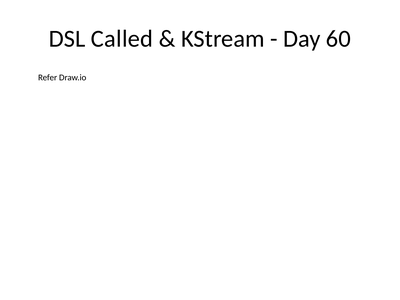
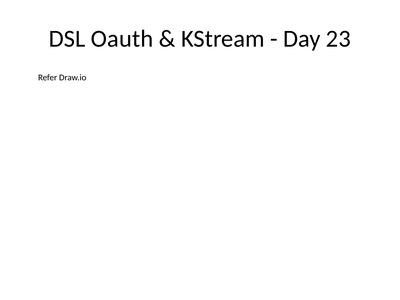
Called: Called -> Oauth (122, 39)
60: 60 -> 23 (338, 39)
